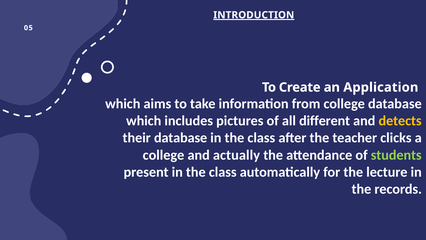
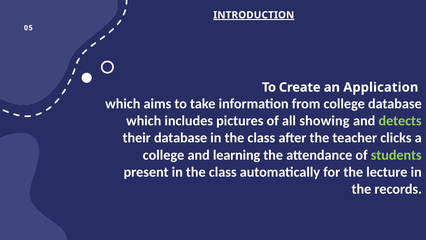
different: different -> showing (324, 121)
detects colour: yellow -> light green (400, 121)
actually: actually -> learning (237, 155)
